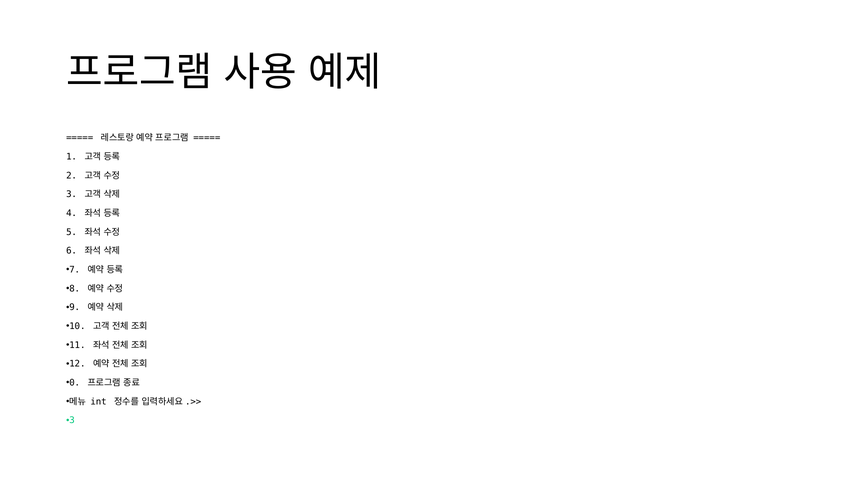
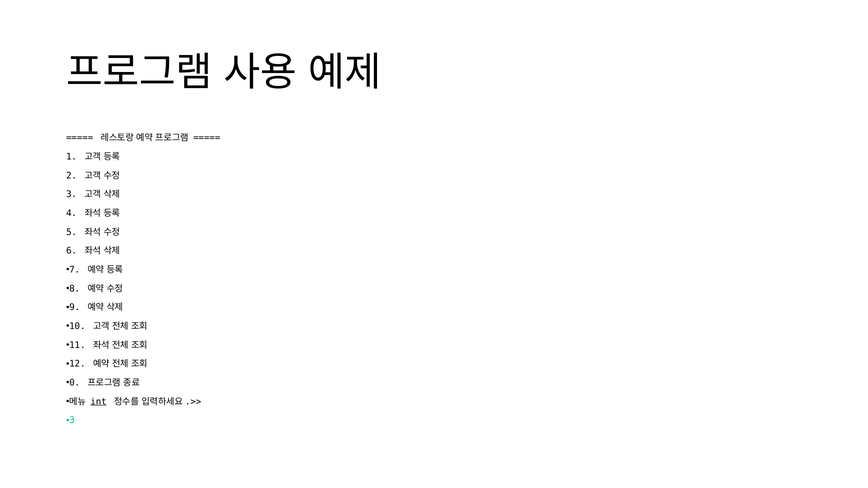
int underline: none -> present (99, 402)
